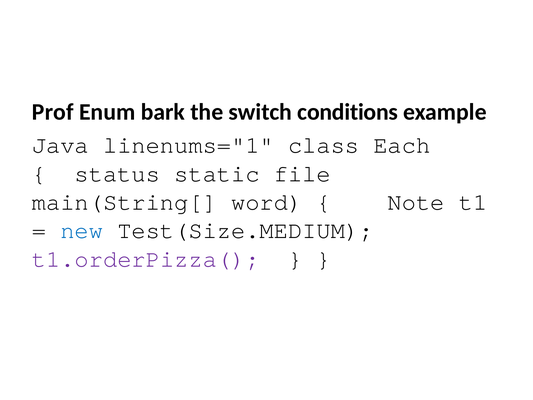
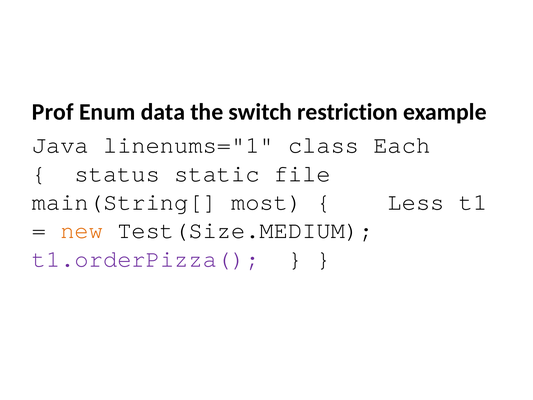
bark: bark -> data (163, 112)
conditions: conditions -> restriction (348, 112)
word: word -> most (267, 202)
Note: Note -> Less (416, 202)
new colour: blue -> orange (82, 230)
